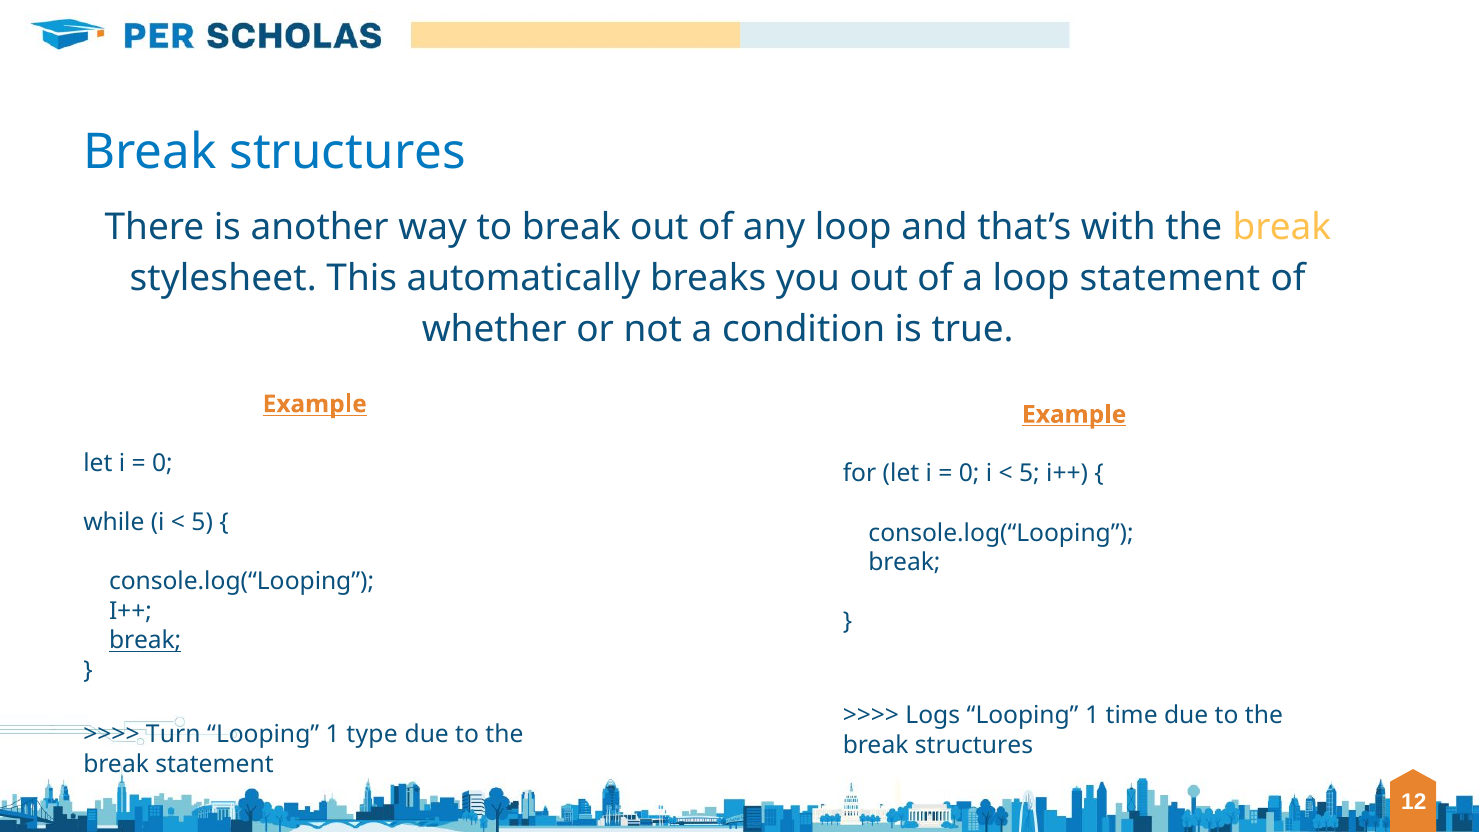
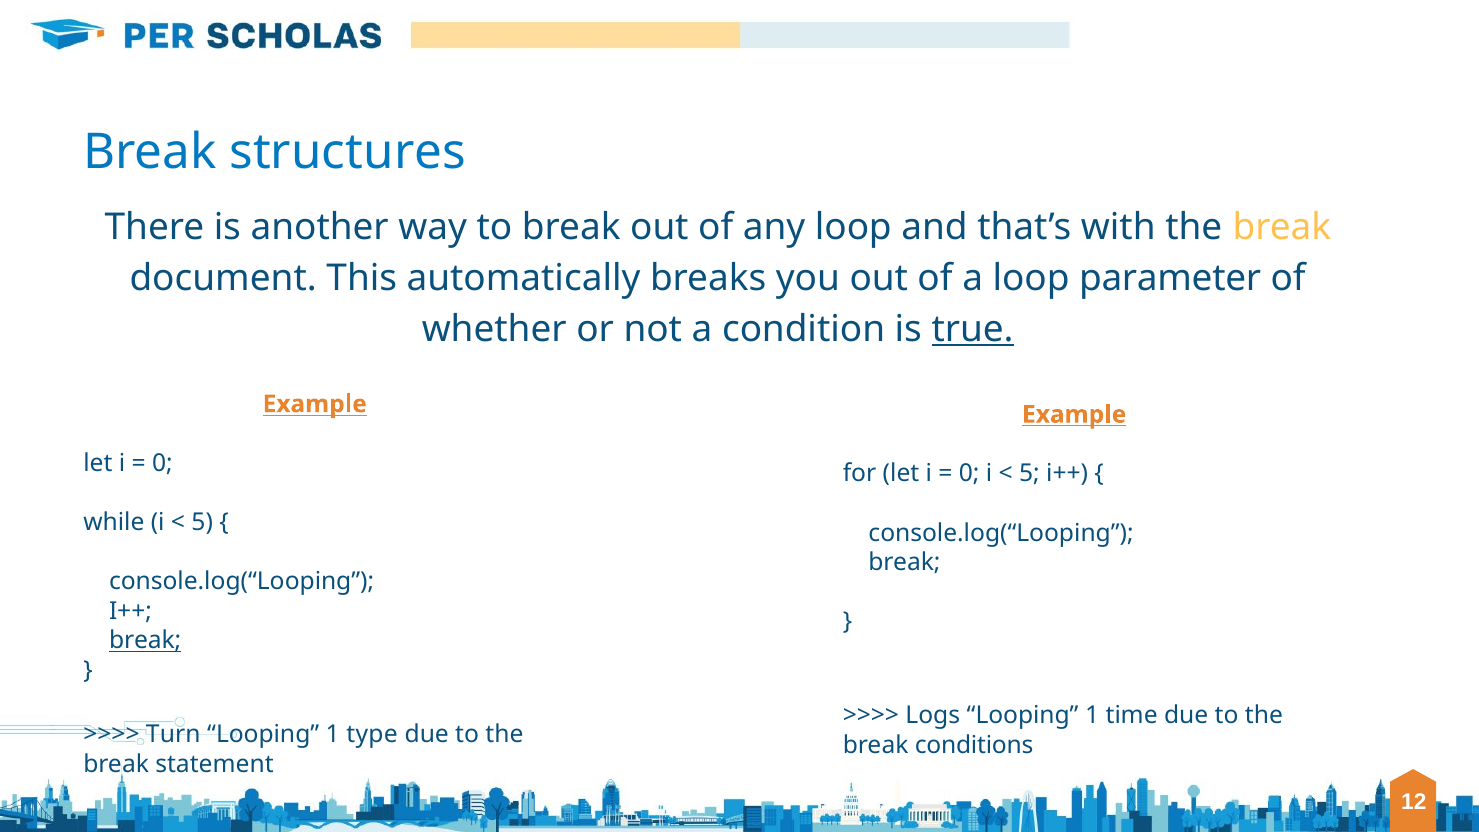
stylesheet: stylesheet -> document (223, 278)
loop statement: statement -> parameter (1170, 278)
true underline: none -> present (973, 329)
structures: structures -> conditions (974, 745)
